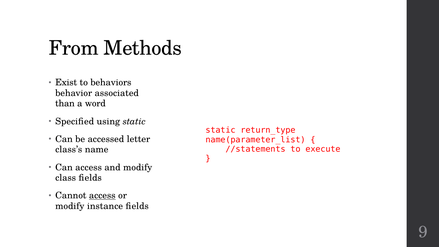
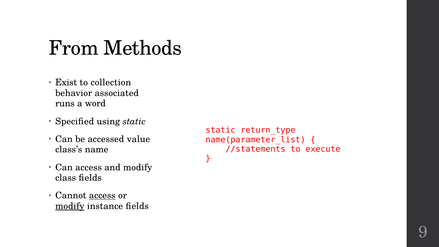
behaviors: behaviors -> collection (111, 83)
than: than -> runs (65, 104)
letter: letter -> value (138, 139)
modify underline: none -> present (70, 206)
